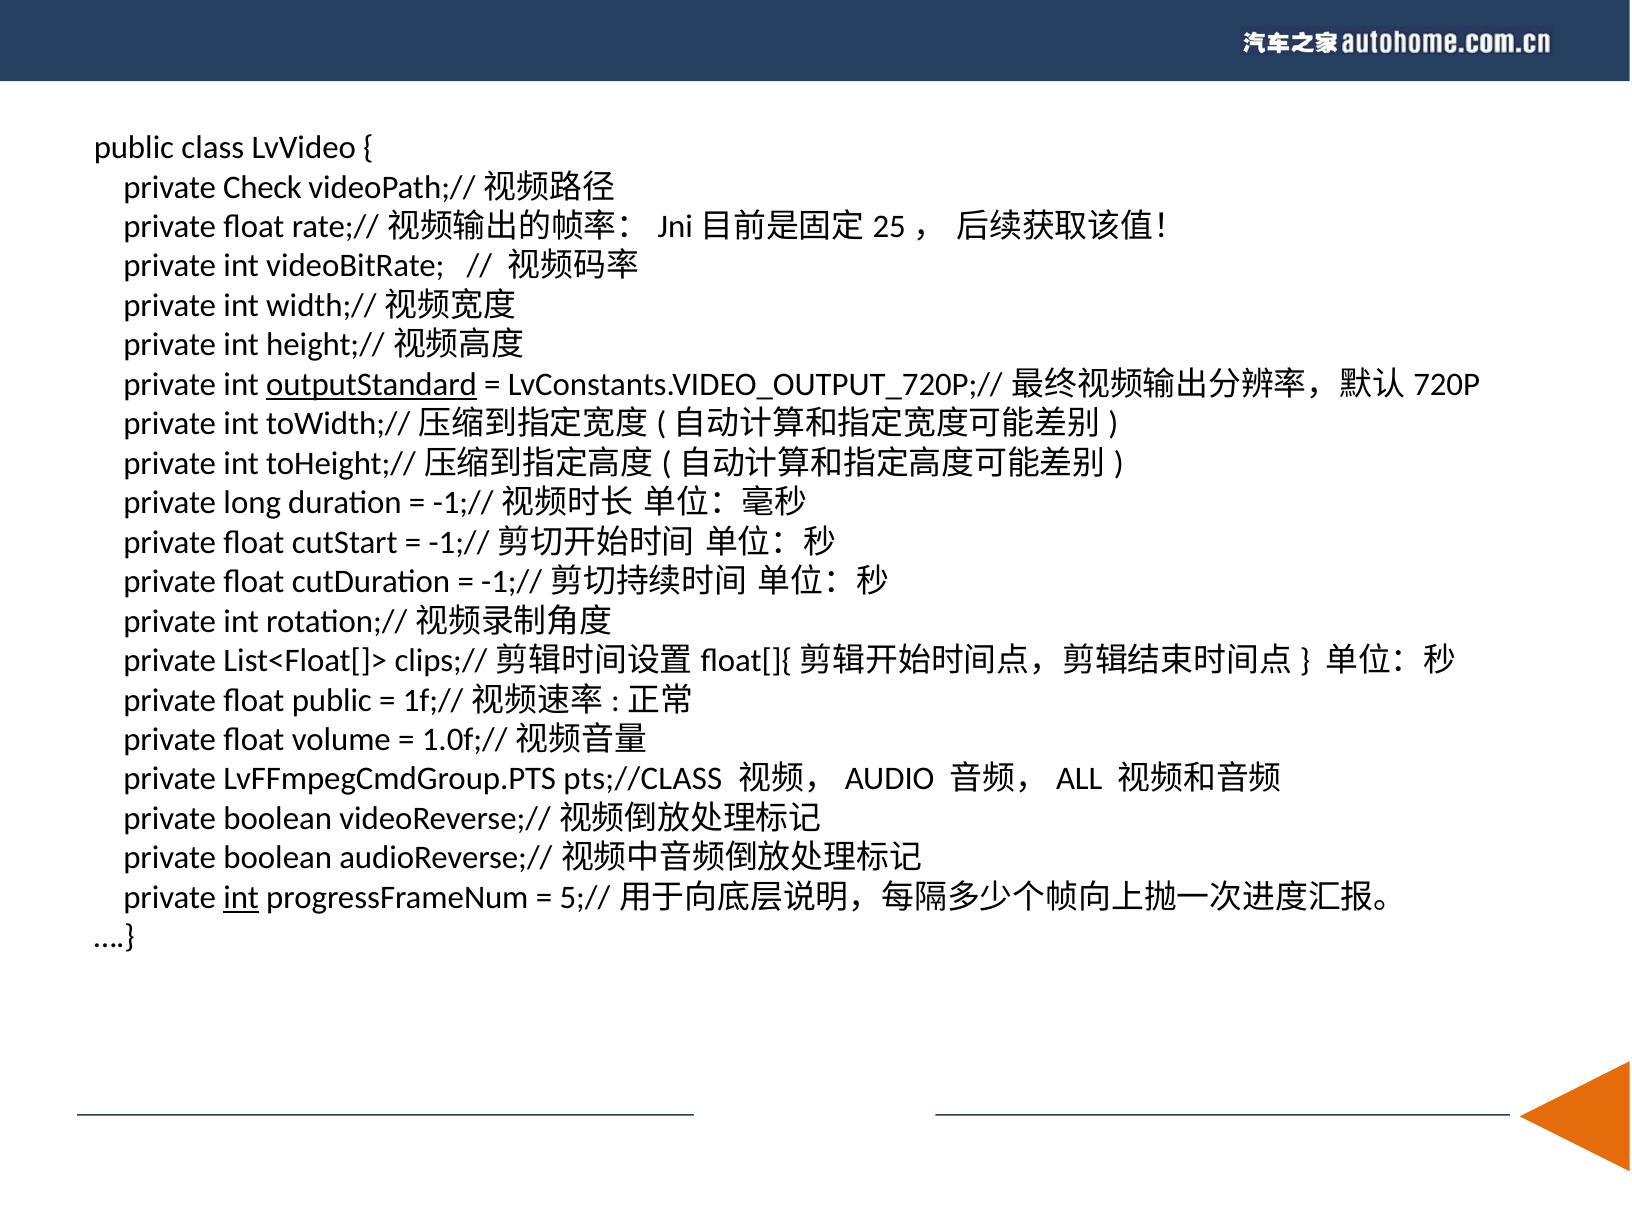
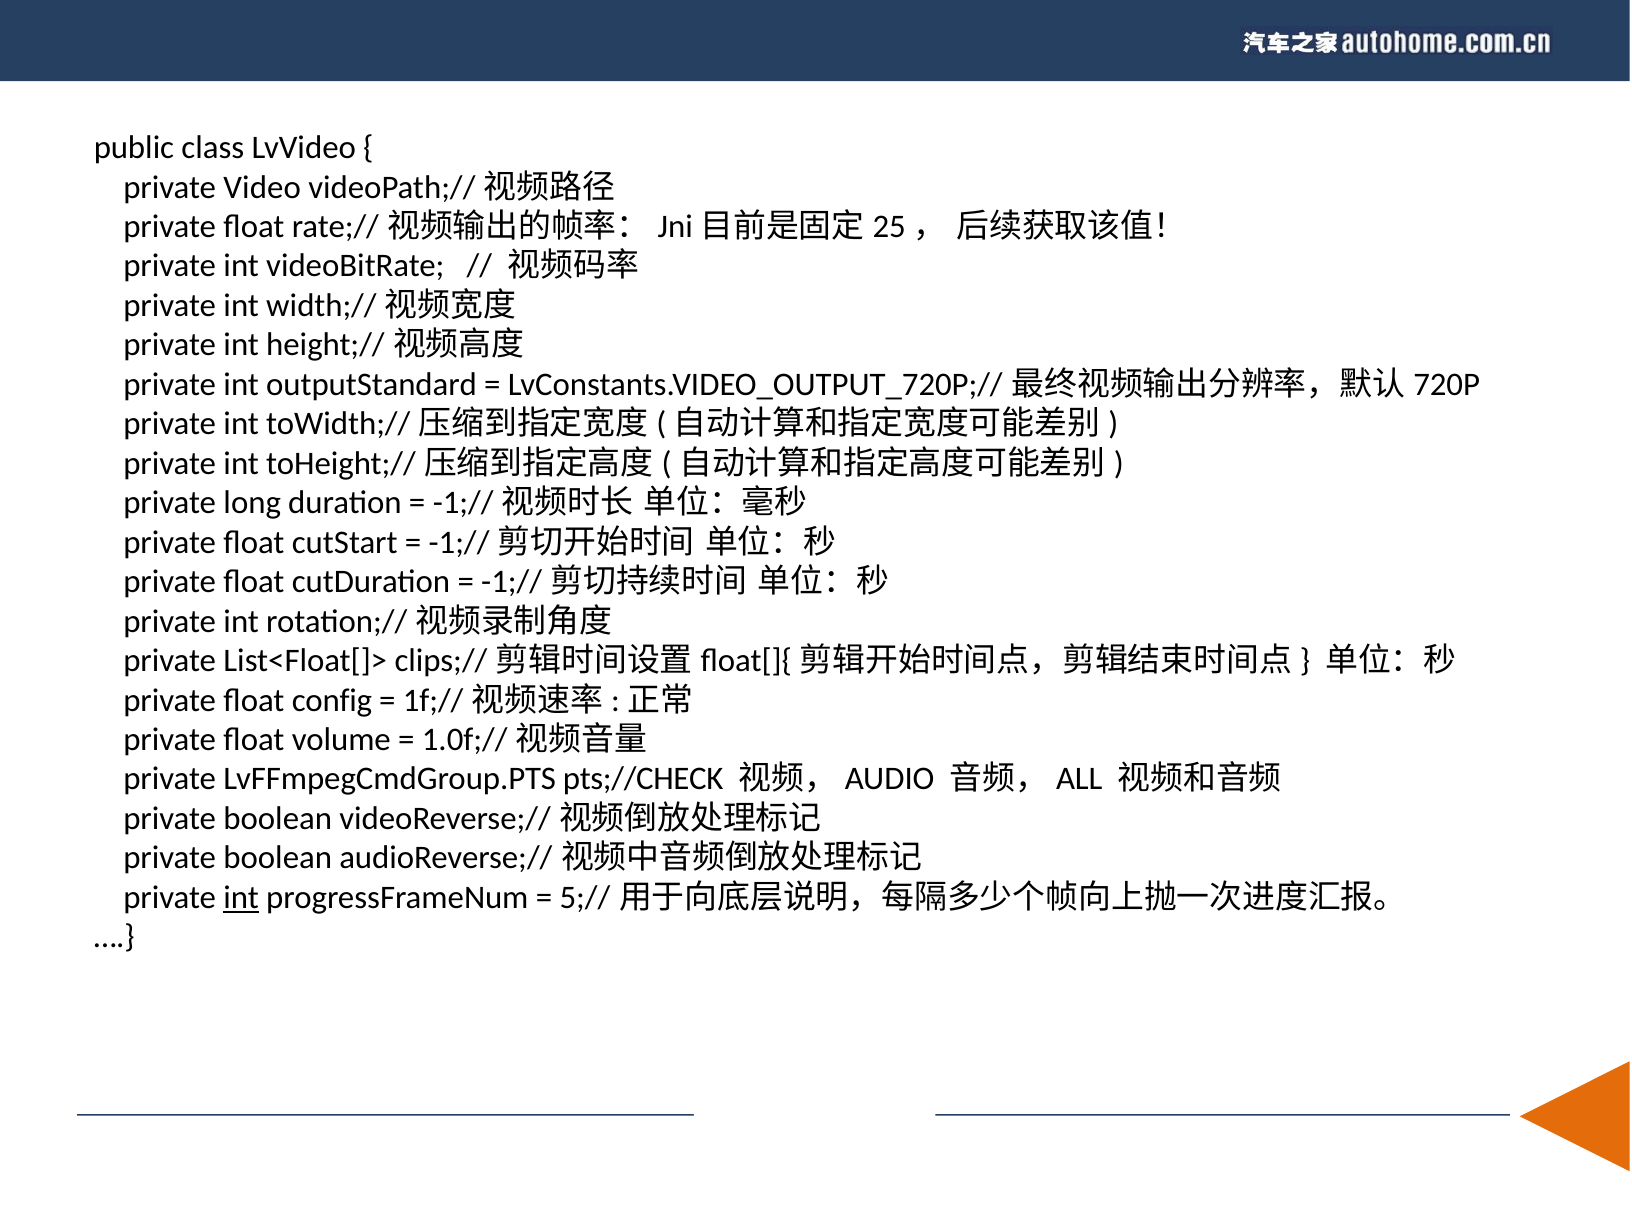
Check: Check -> Video (262, 187)
outputStandard underline: present -> none (372, 384)
float public: public -> config (332, 700)
pts;//CLASS: pts;//CLASS -> pts;//CHECK (643, 779)
